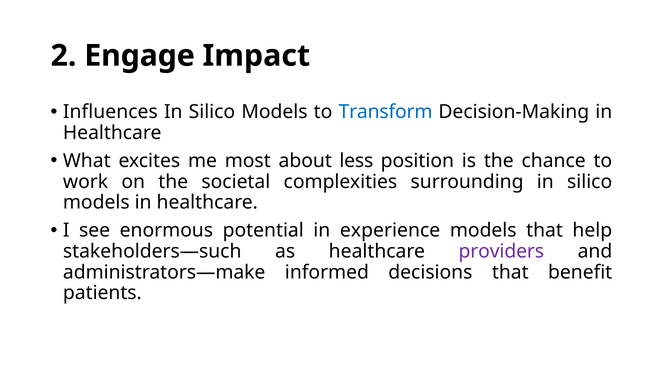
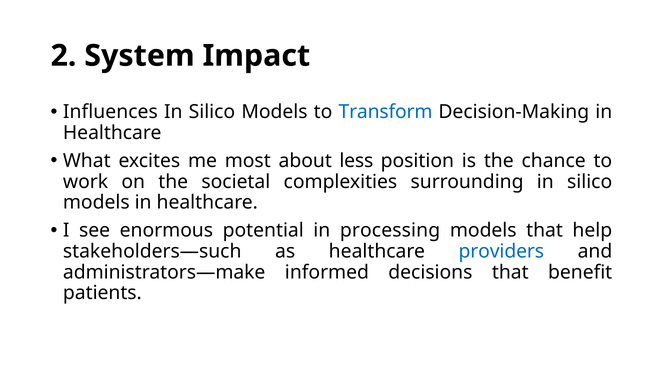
Engage: Engage -> System (139, 56)
experience: experience -> processing (390, 230)
providers colour: purple -> blue (501, 251)
